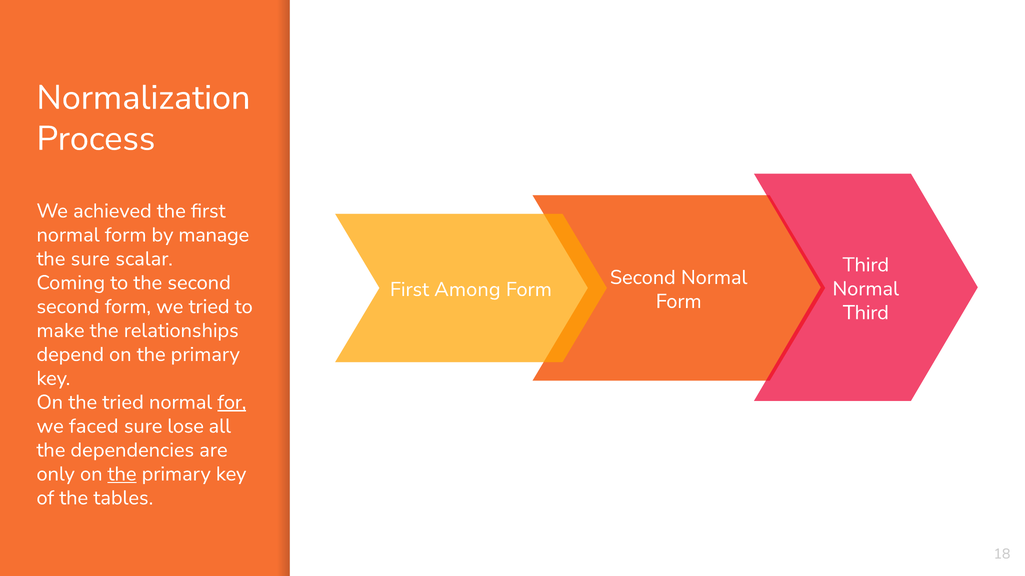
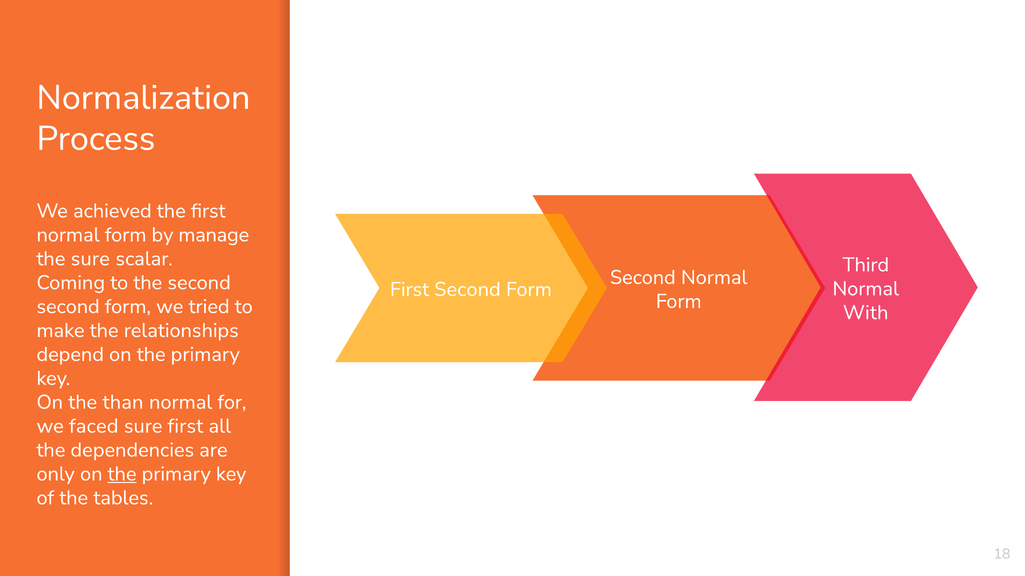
First Among: Among -> Second (467, 290)
Third: Third -> With (866, 313)
the tried: tried -> than (123, 403)
for underline: present -> none (232, 403)
sure lose: lose -> first (185, 427)
